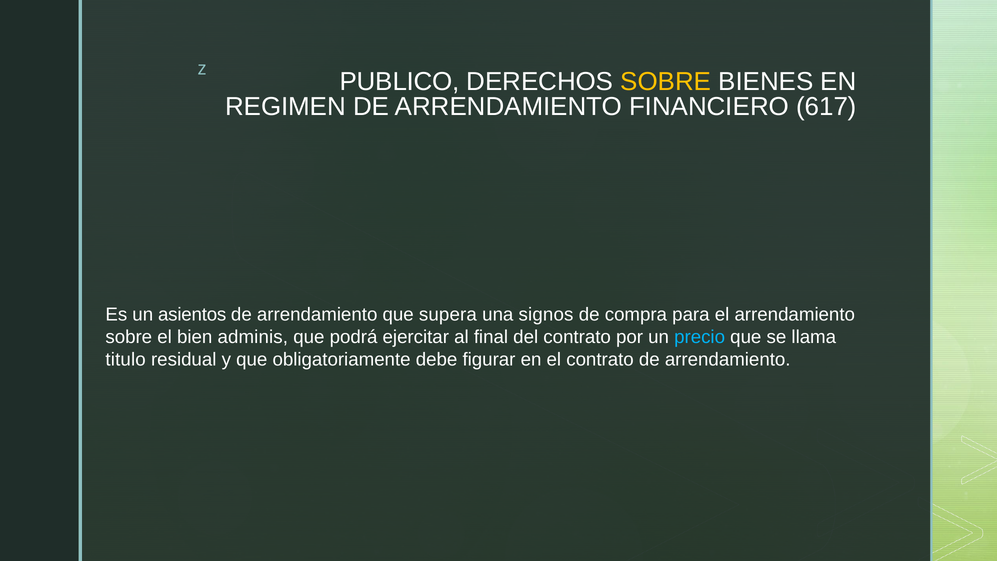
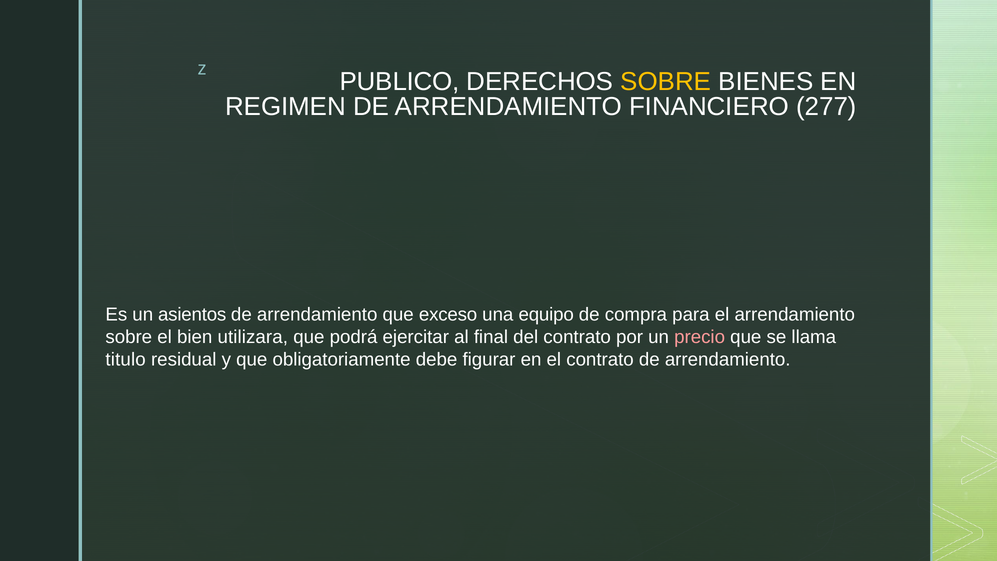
617: 617 -> 277 (826, 107)
supera: supera -> exceso (448, 314)
signos: signos -> equipo (546, 314)
adminis: adminis -> utilizara (253, 337)
precio colour: light blue -> pink (700, 337)
